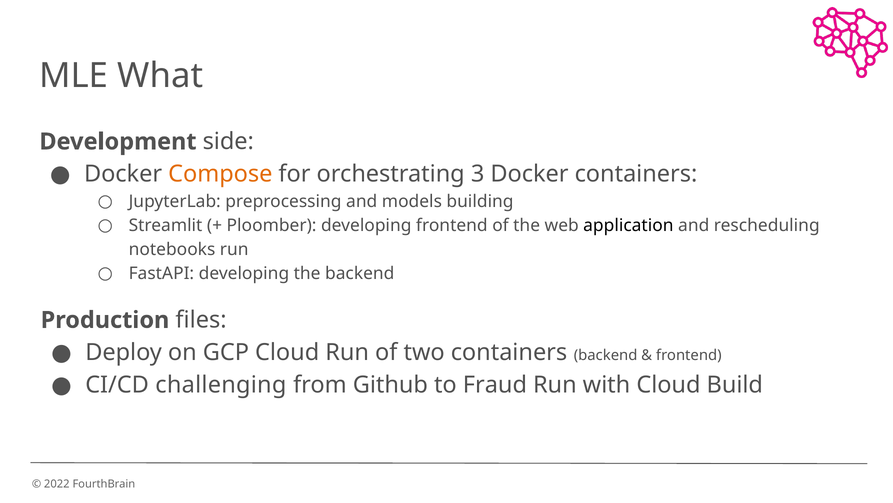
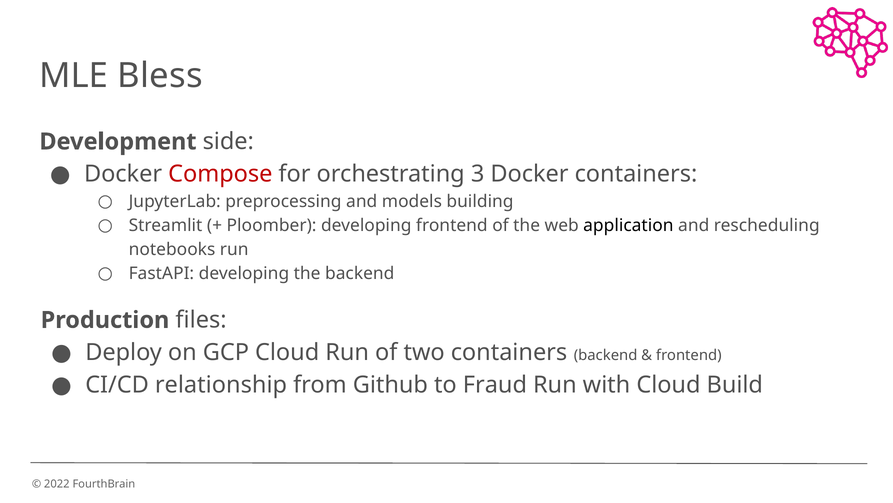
What: What -> Bless (160, 76)
Compose colour: orange -> red (220, 174)
challenging: challenging -> relationship (221, 385)
